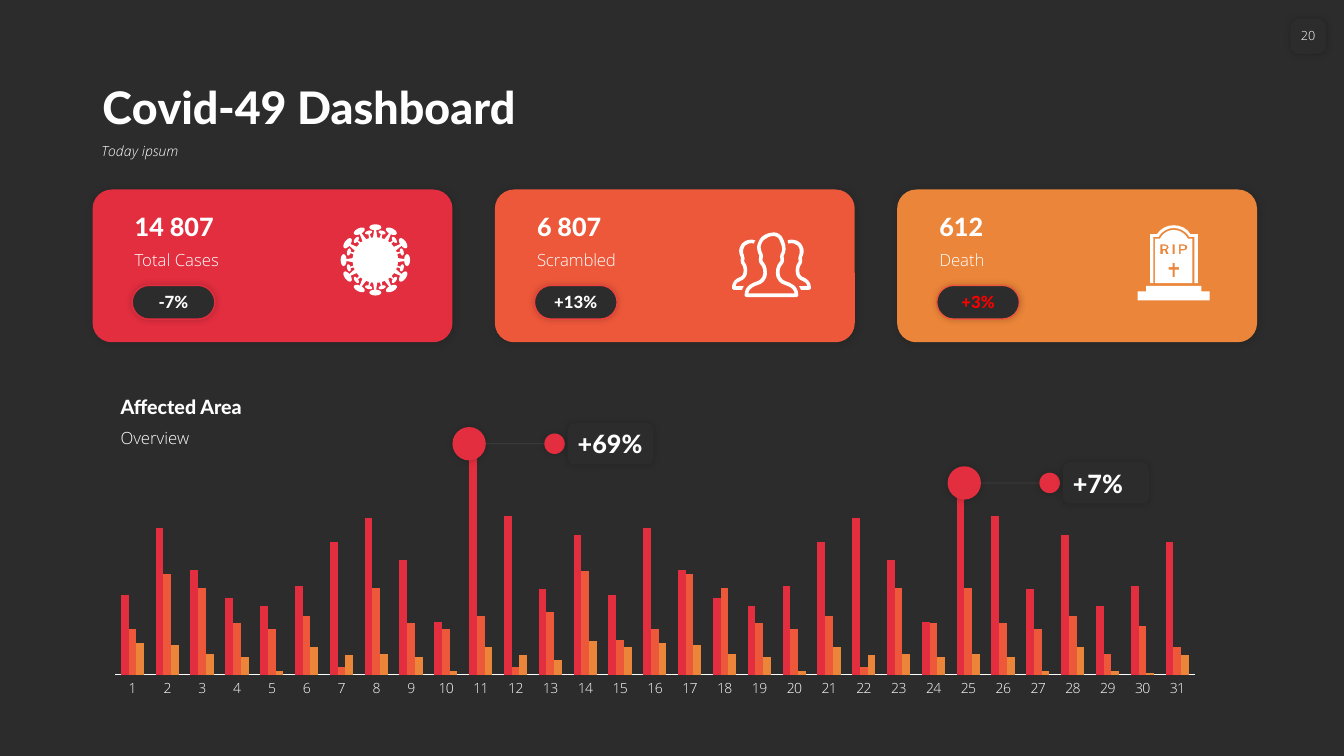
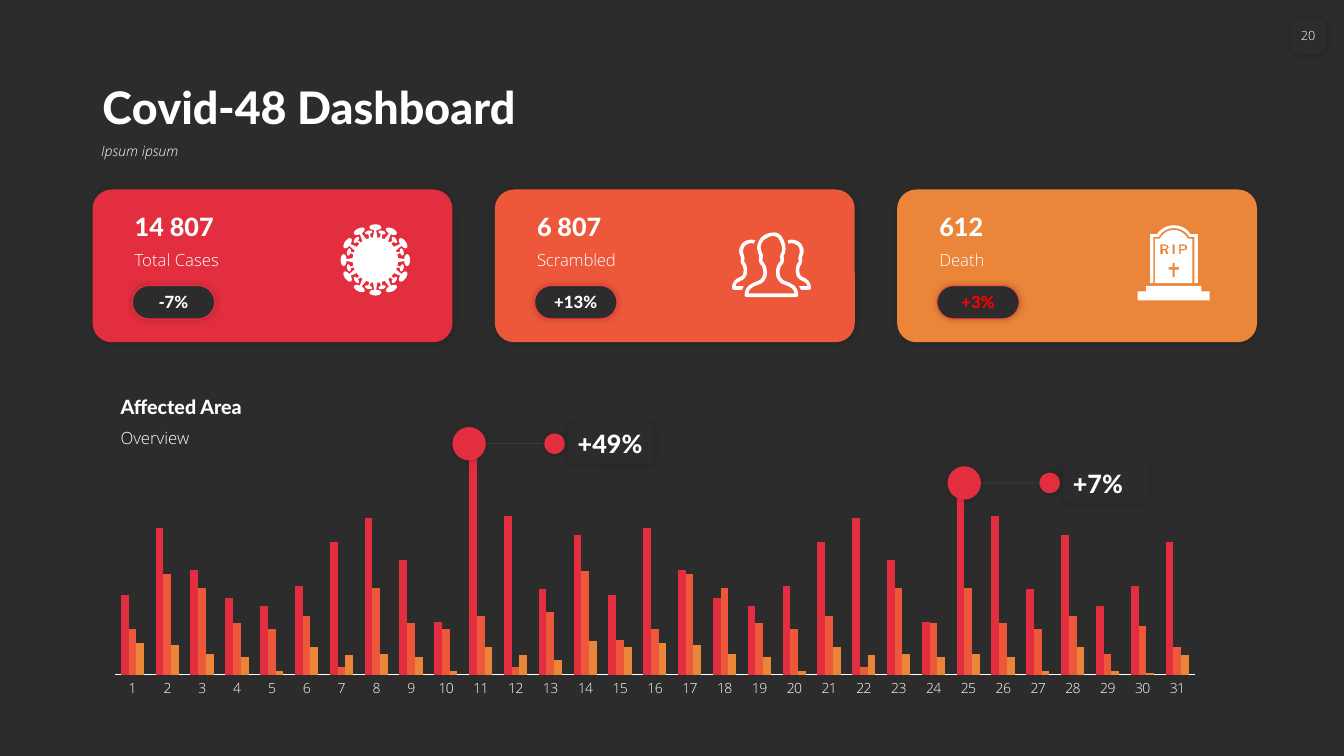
Covid-49: Covid-49 -> Covid-48 (195, 110)
Today: Today -> Ipsum (120, 152)
+69%: +69% -> +49% (610, 446)
